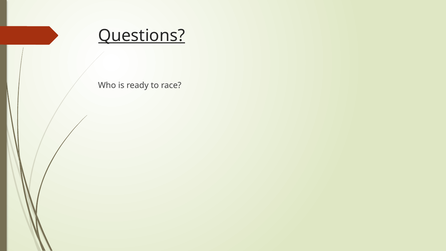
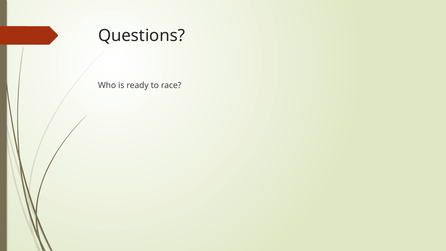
Questions underline: present -> none (142, 36)
